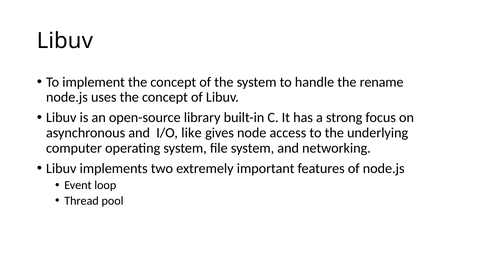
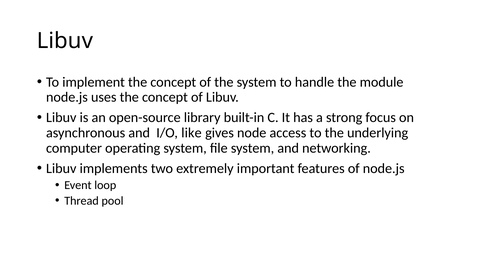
rename: rename -> module (382, 82)
